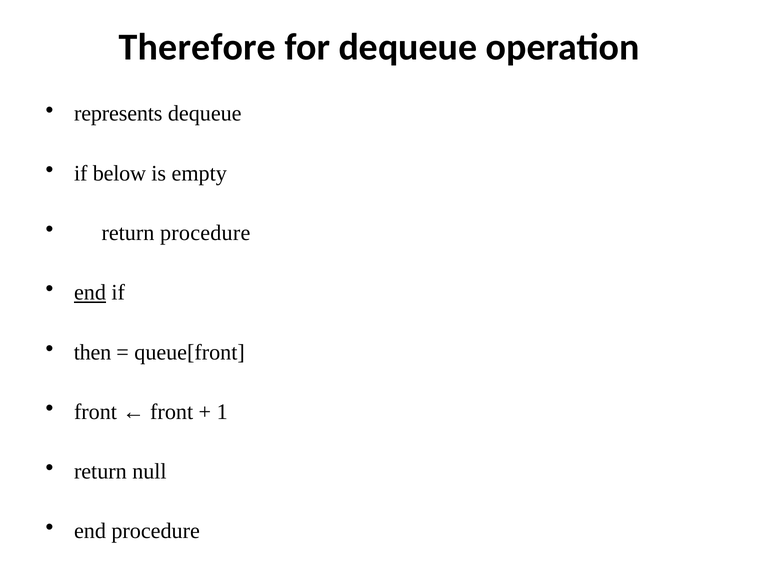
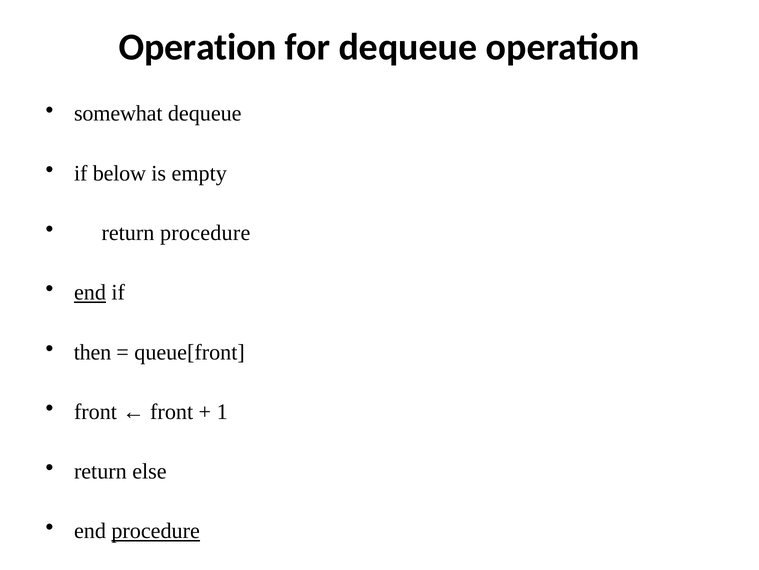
Therefore: Therefore -> Operation (198, 47)
represents: represents -> somewhat (118, 114)
null: null -> else (149, 471)
procedure underline: none -> present (156, 530)
